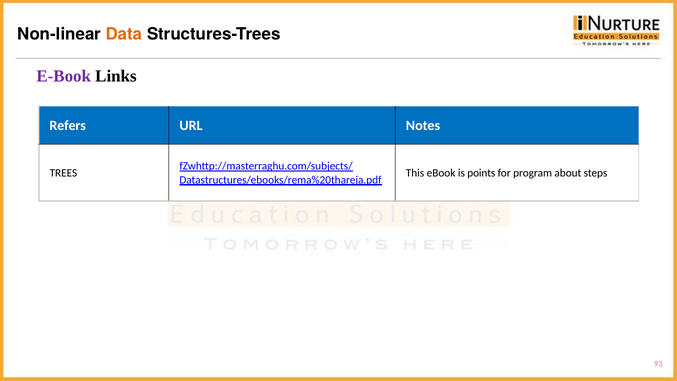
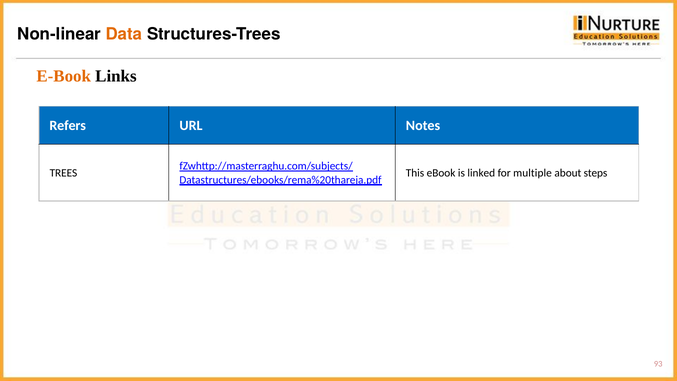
E-Book colour: purple -> orange (64, 76)
points: points -> linked (481, 173)
program: program -> multiple (533, 173)
